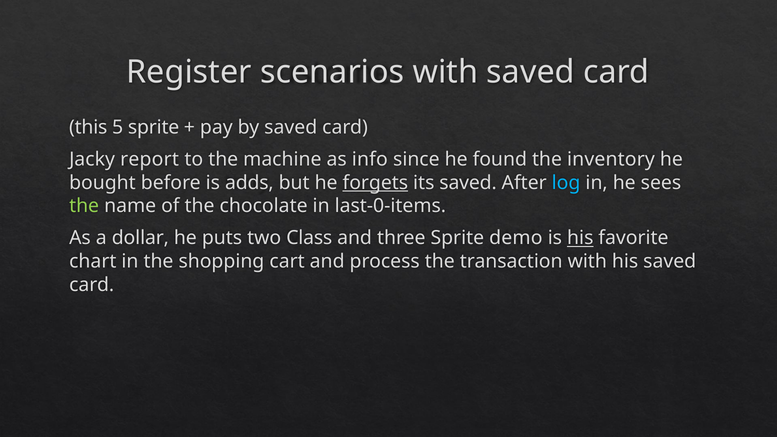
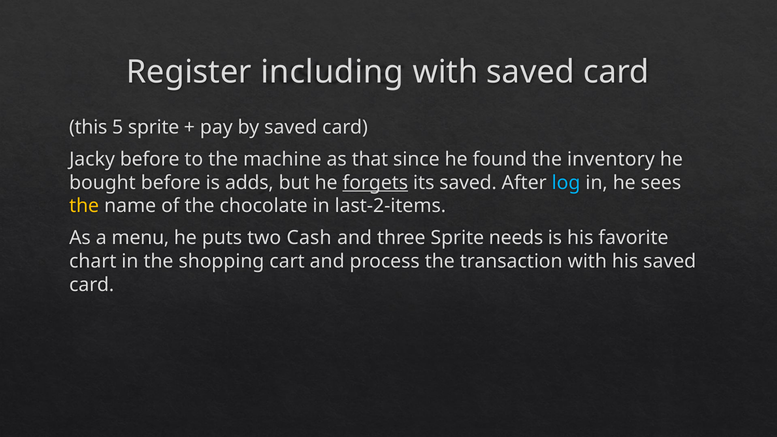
scenarios: scenarios -> including (332, 72)
Jacky report: report -> before (150, 159)
info: info -> that (370, 159)
the colour: light green -> yellow (84, 206)
last-0-items: last-0-items -> last-2-items (390, 206)
dollar: dollar -> menu (140, 238)
Class: Class -> Cash (309, 238)
demo: demo -> needs (516, 238)
his underline: present -> none (580, 238)
